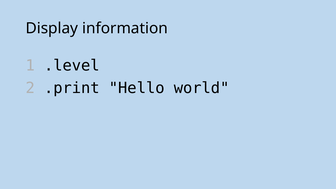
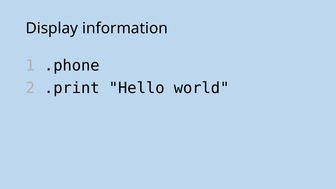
.level: .level -> .phone (72, 65)
